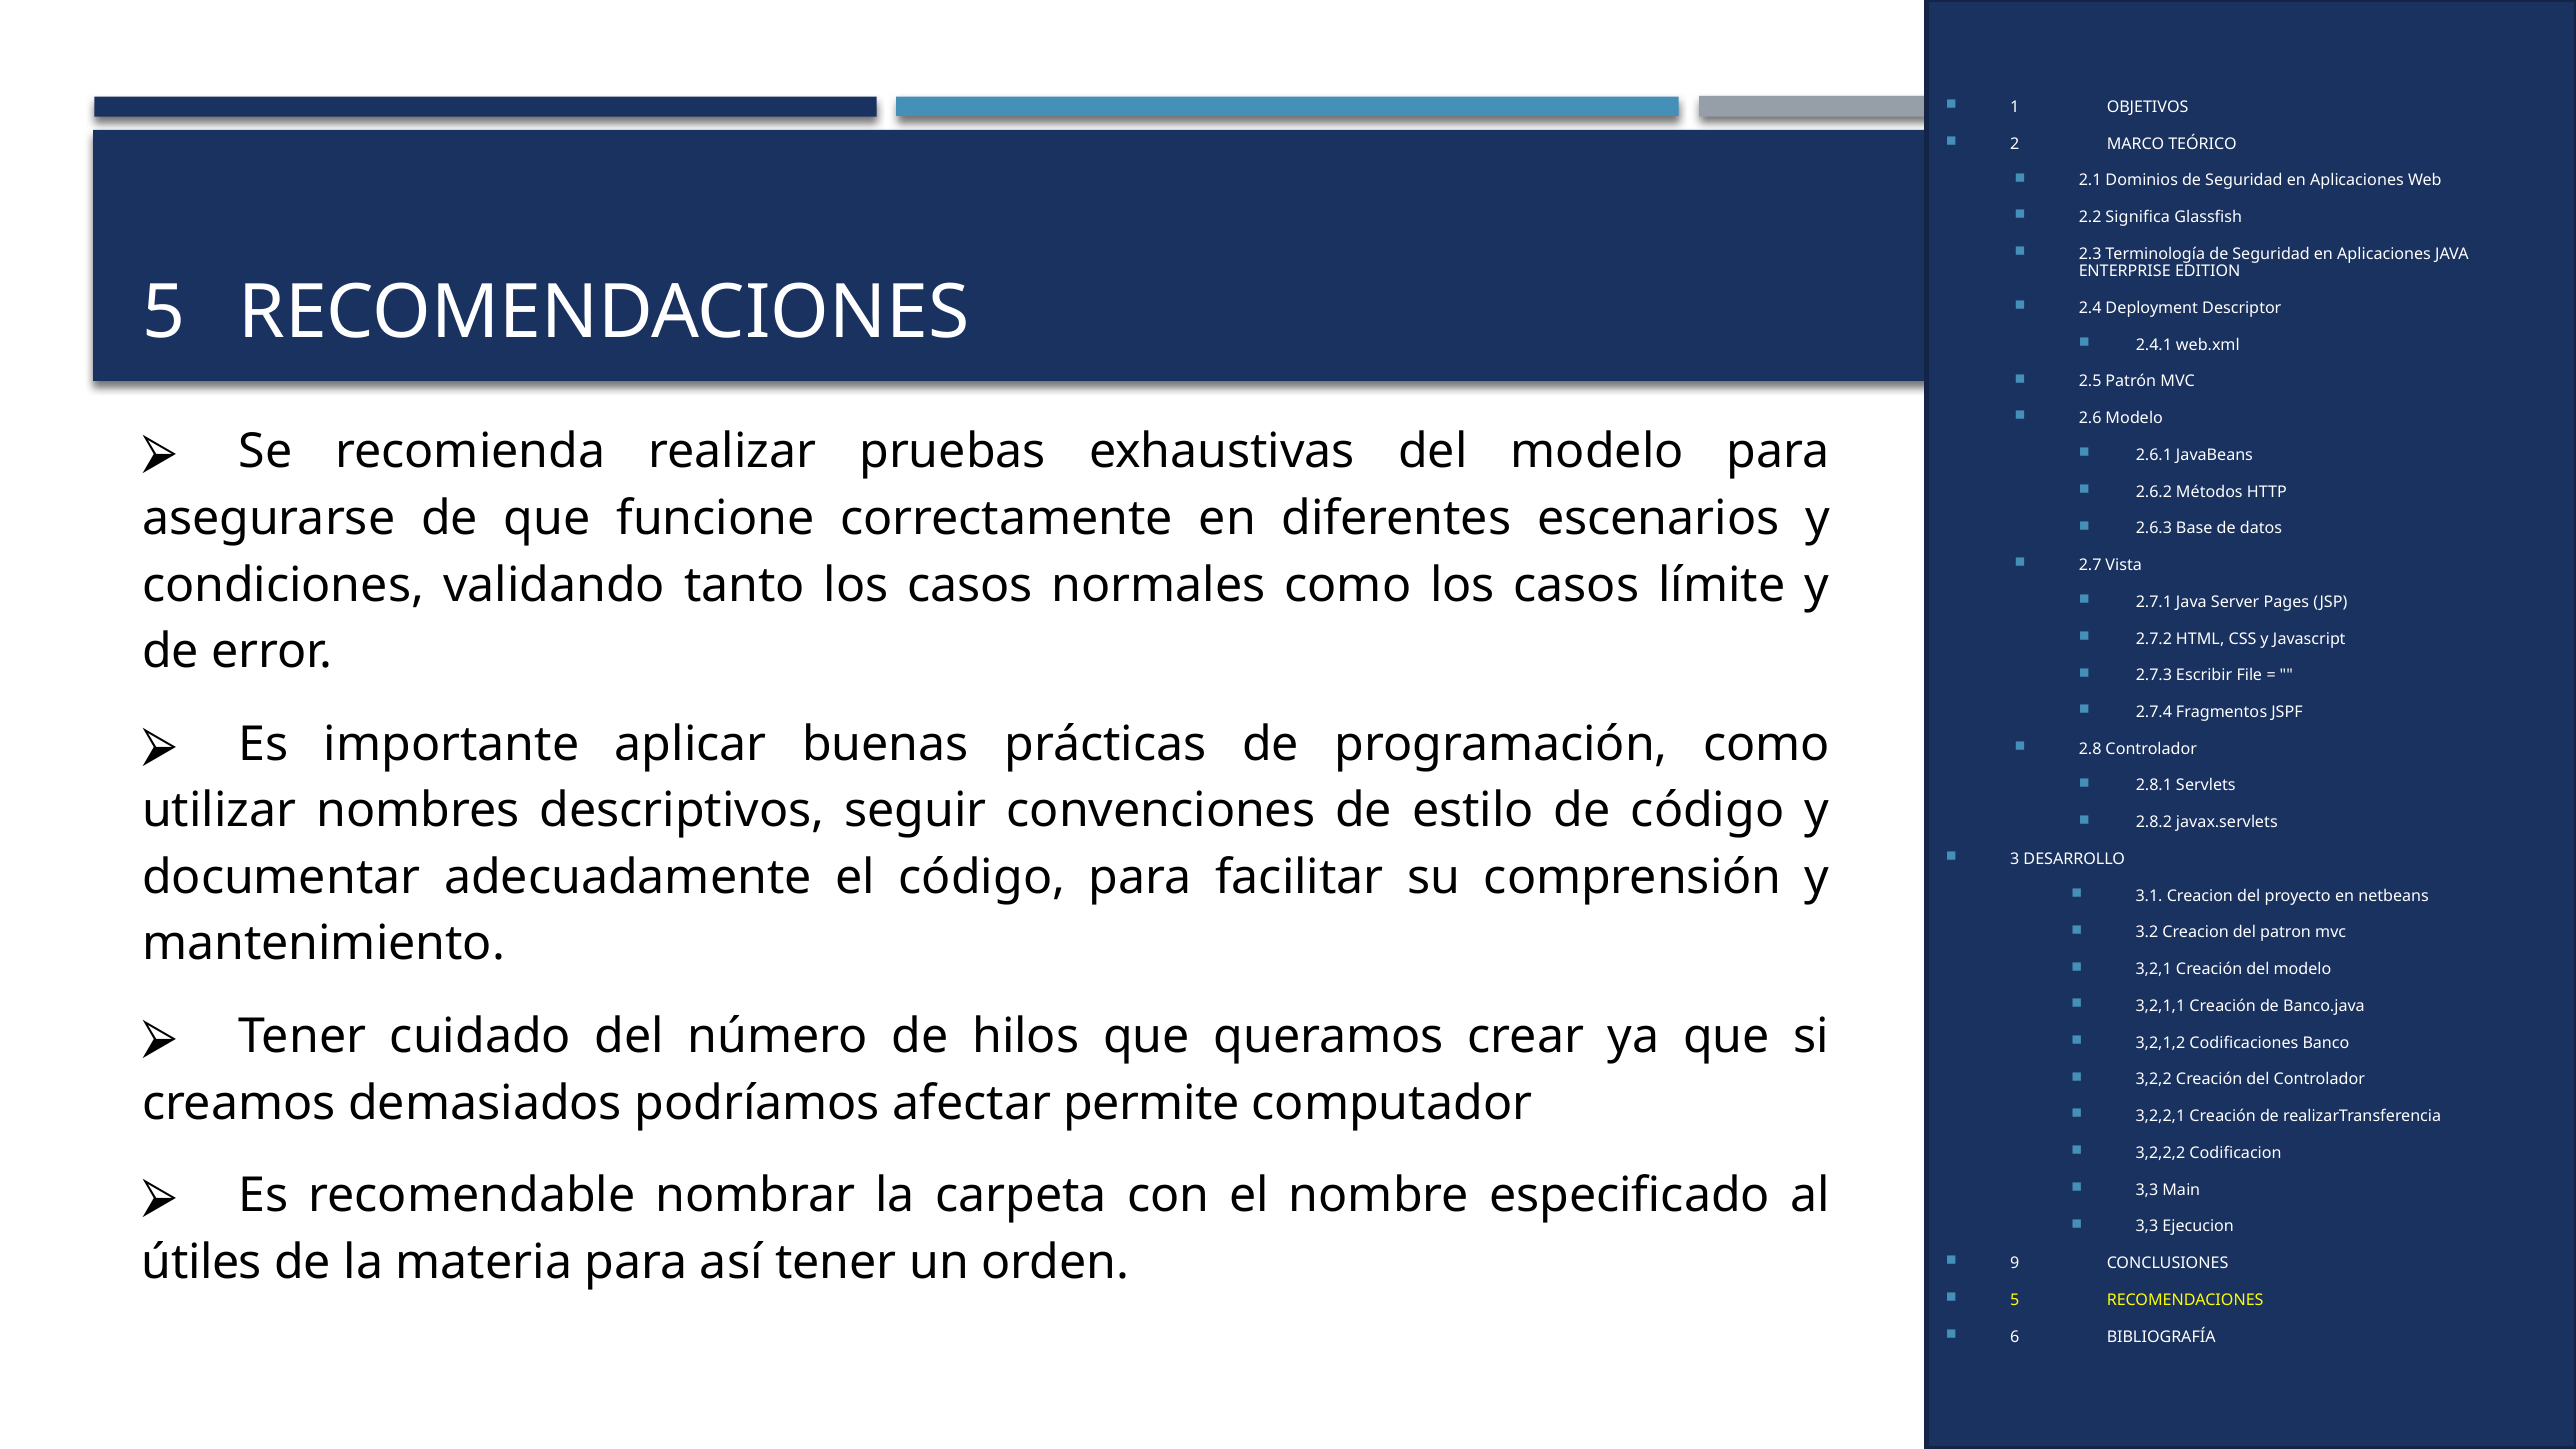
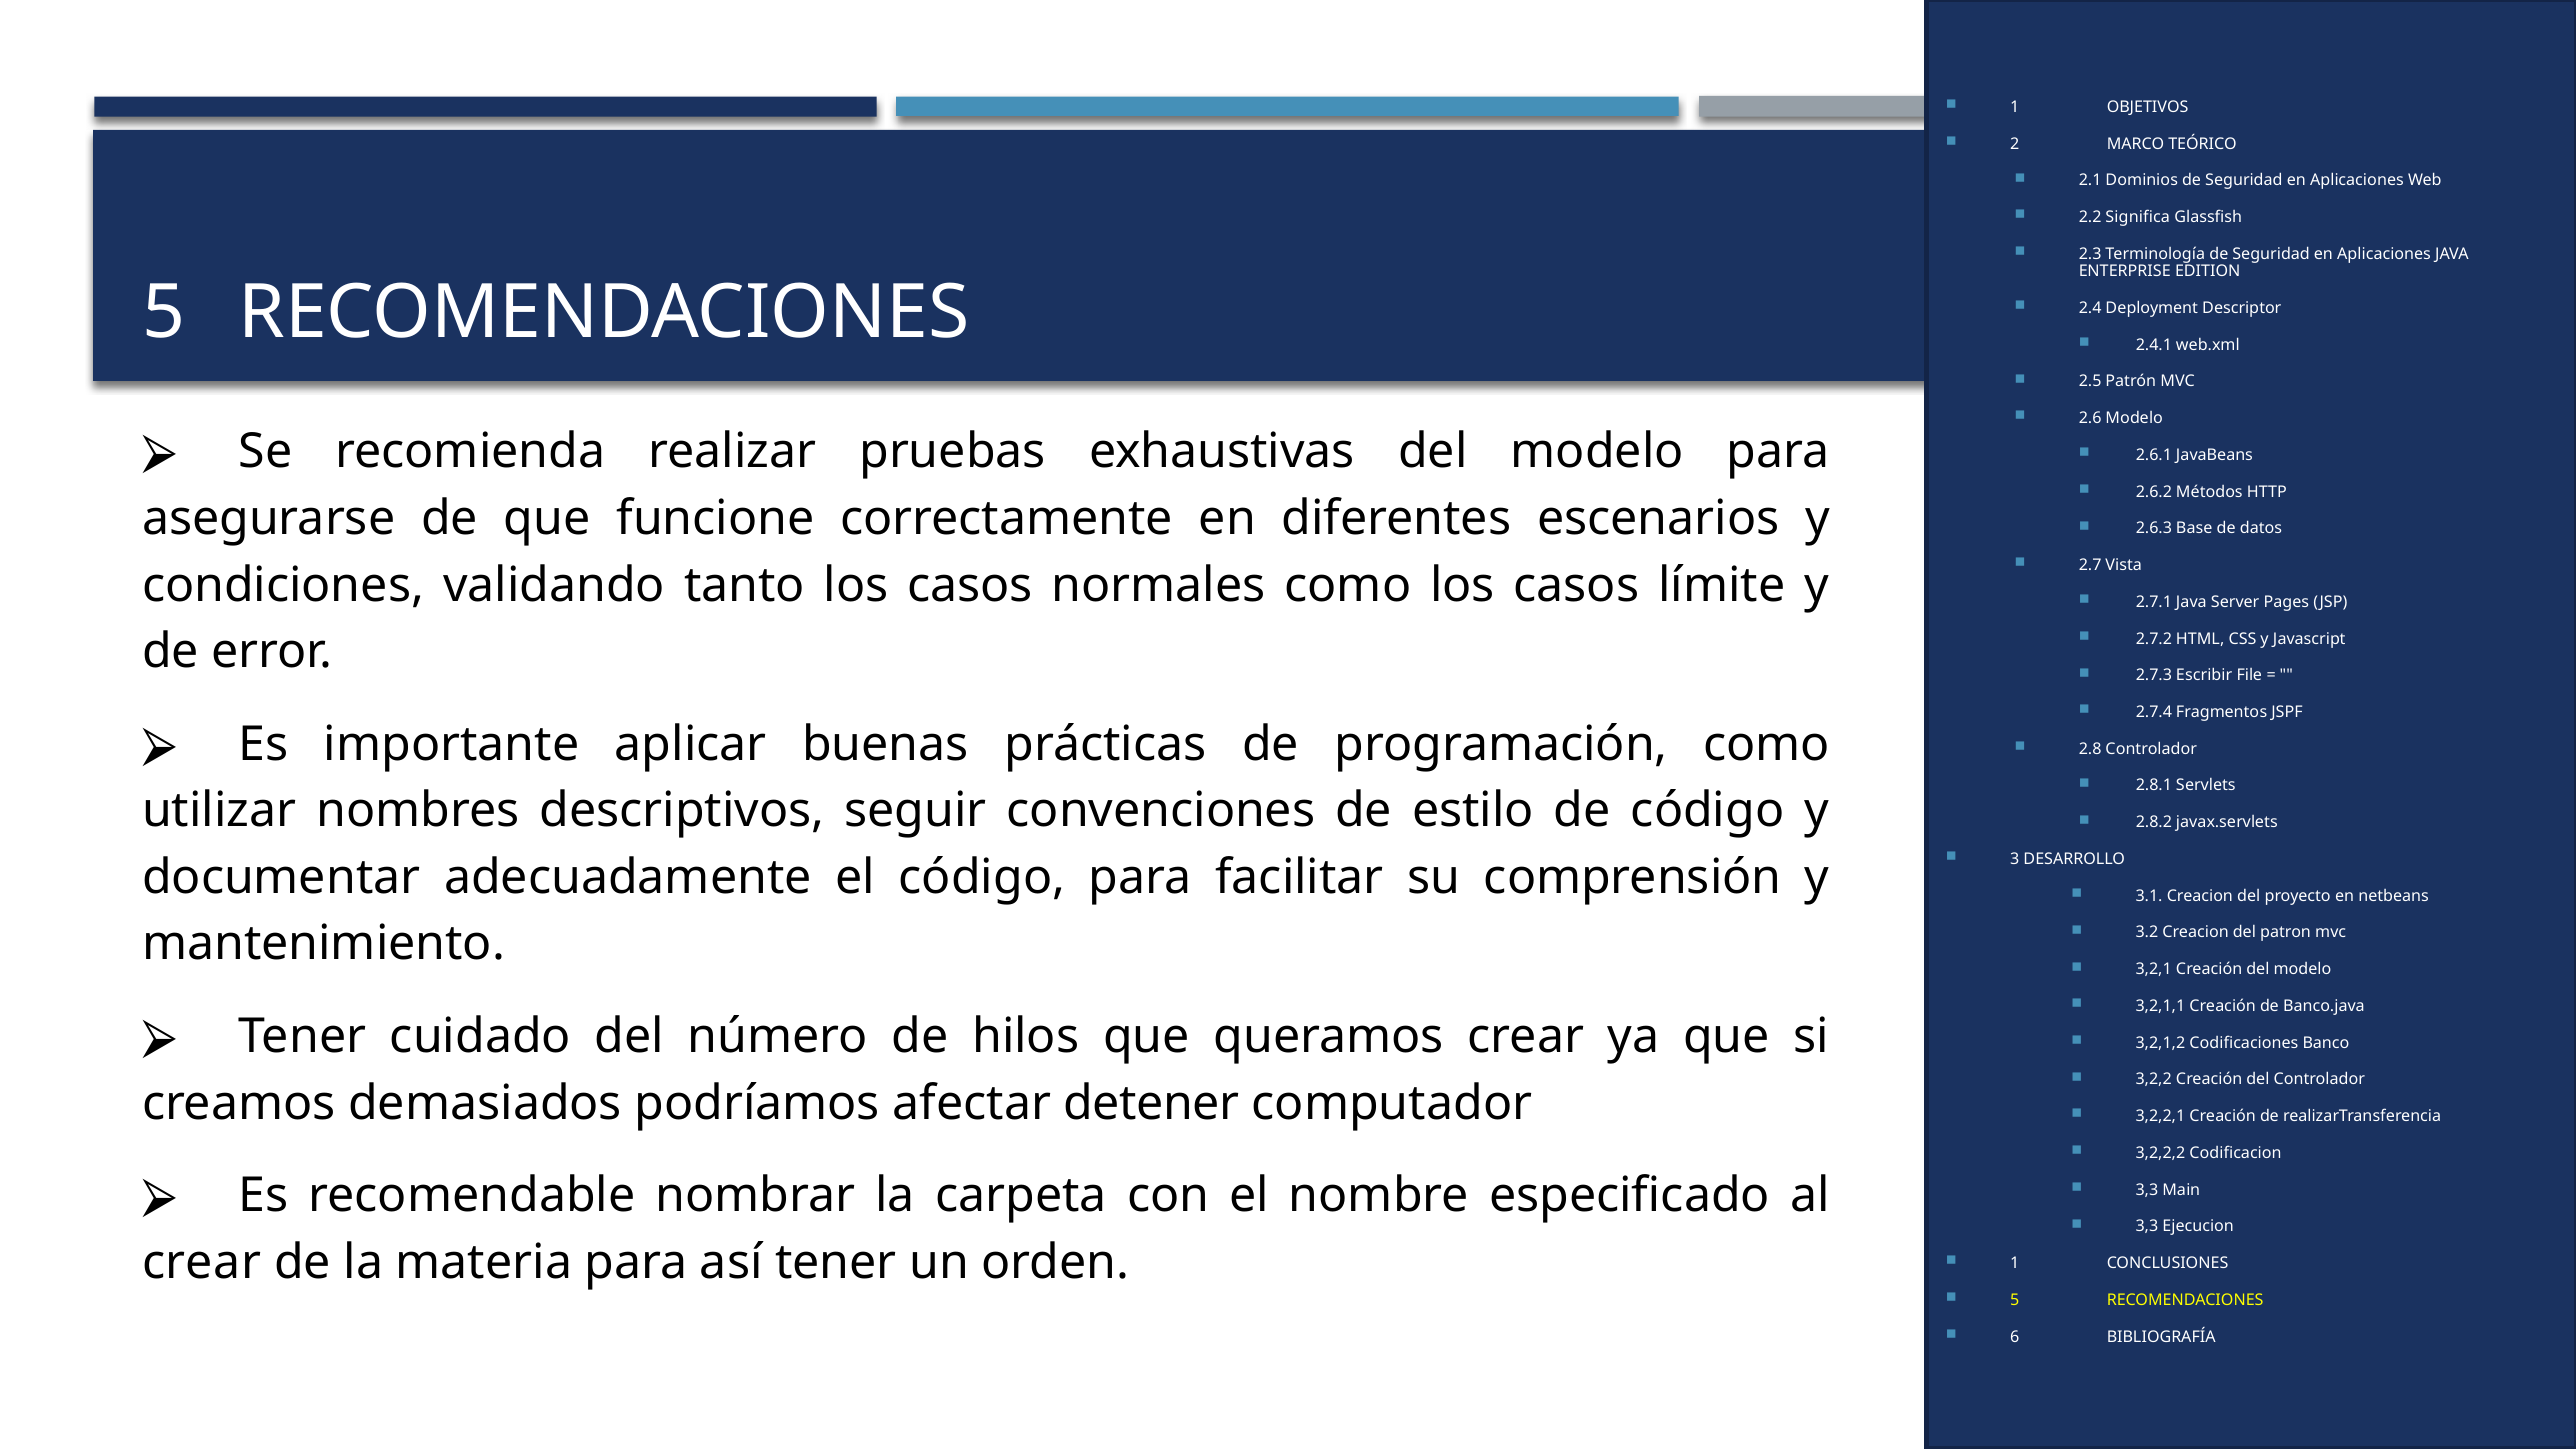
permite: permite -> detener (1152, 1103)
útiles: útiles -> crear (202, 1262)
9: 9 -> 1 (2015, 1263)
